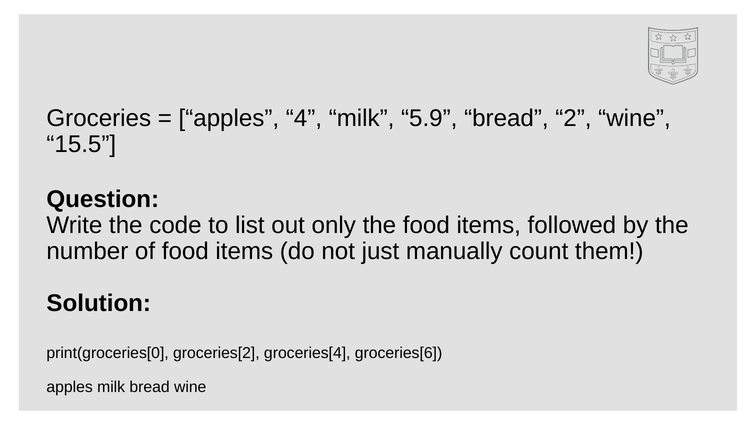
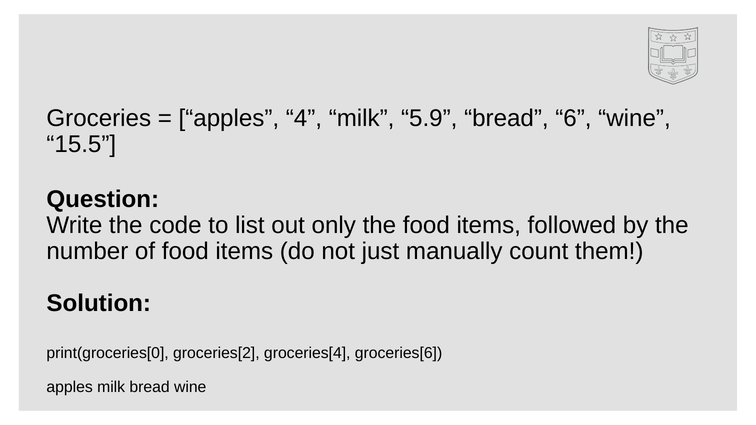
2: 2 -> 6 (573, 118)
